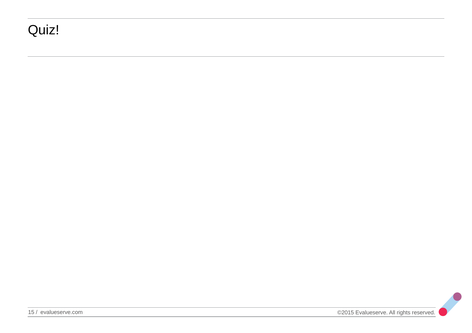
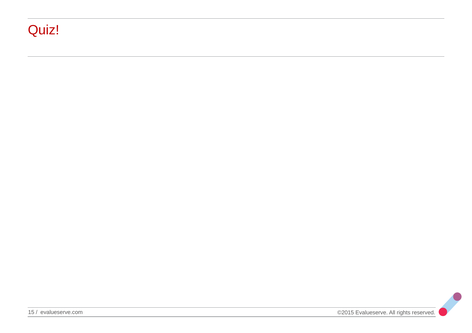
Quiz colour: black -> red (44, 30)
